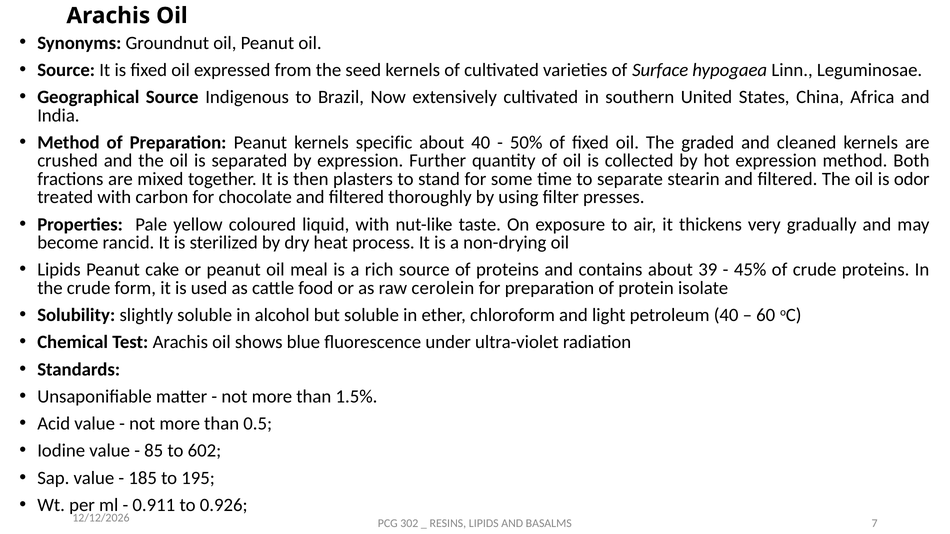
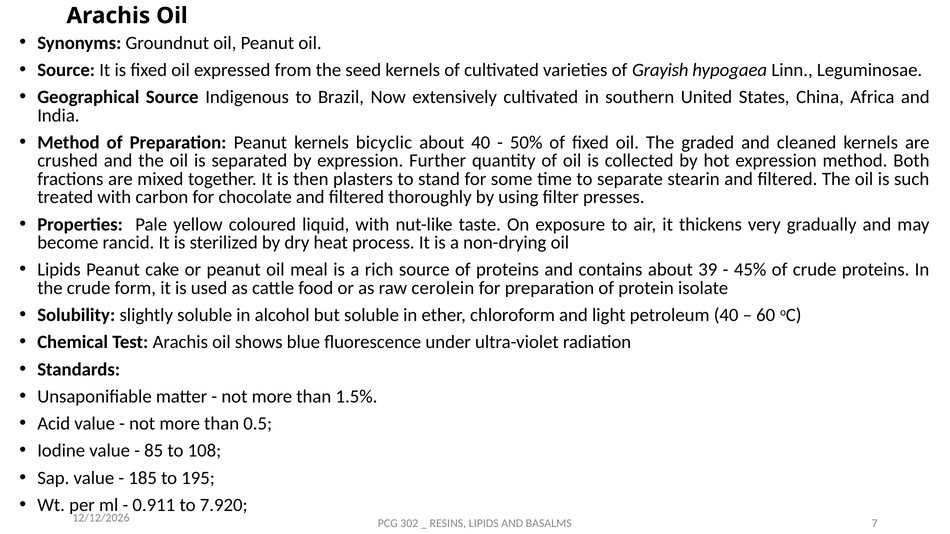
Surface: Surface -> Grayish (660, 70)
specific: specific -> bicyclic (384, 143)
odor: odor -> such (912, 179)
602: 602 -> 108 (204, 451)
0.926: 0.926 -> 7.920 (224, 505)
